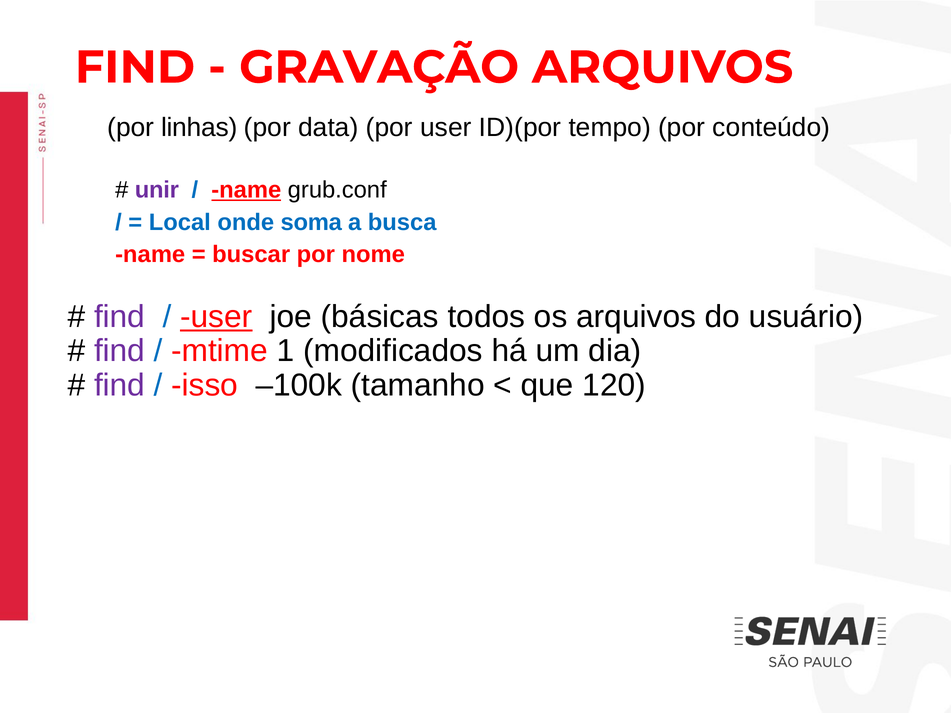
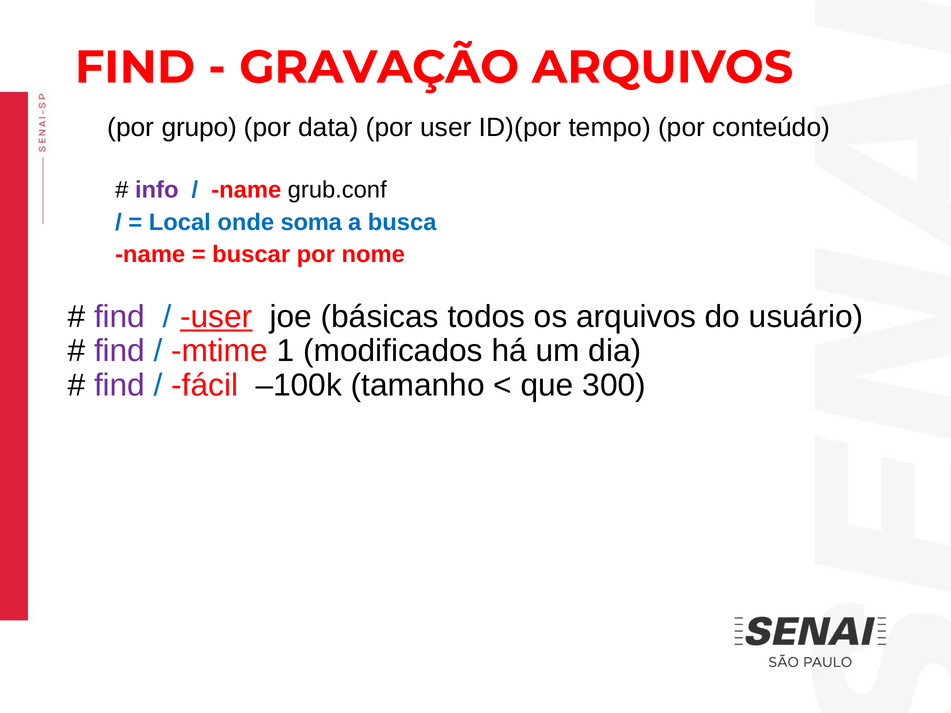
linhas: linhas -> grupo (199, 128)
unir: unir -> info (157, 190)
name underline: present -> none (246, 190)
isso: isso -> fácil (205, 385)
120: 120 -> 300 (614, 385)
